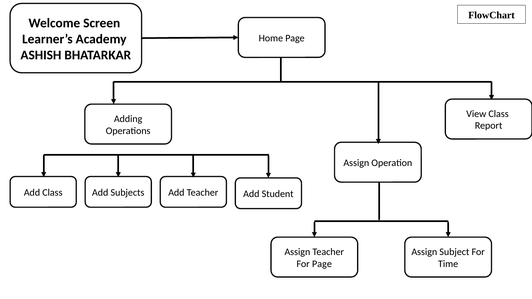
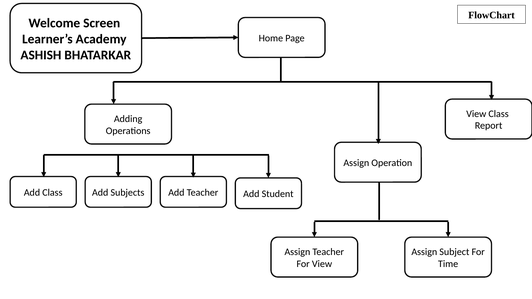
For Page: Page -> View (322, 264)
